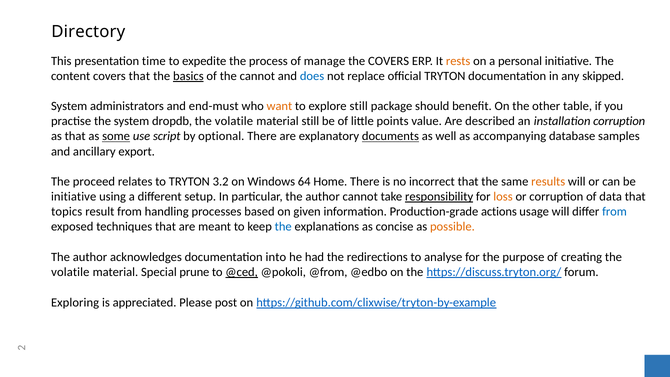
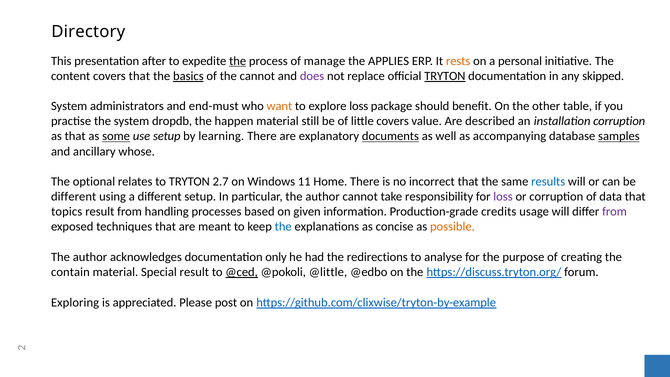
time: time -> after (154, 61)
the underline: none -> present (238, 61)
the COVERS: COVERS -> APPLIES (389, 61)
does colour: blue -> purple (312, 76)
TRYTON underline: none -> present (445, 76)
explore still: still -> loss (359, 106)
volatile: volatile -> happen (234, 121)
little points: points -> covers (393, 121)
use script: script -> setup (167, 136)
optional: optional -> learning (221, 136)
samples underline: none -> present (619, 136)
export: export -> whose (137, 151)
proceed: proceed -> optional (94, 182)
3.2: 3.2 -> 2.7 (221, 182)
64: 64 -> 11 (304, 182)
results colour: orange -> blue (548, 182)
initiative: initiative -> different (74, 197)
responsibility underline: present -> none (439, 197)
loss colour: orange -> purple (503, 197)
actions: actions -> credits (499, 212)
from colour: blue -> purple (614, 212)
into: into -> only (276, 257)
volatile: volatile -> contain (70, 272)
Special prune: prune -> result (194, 272)
@from: @from -> @little (328, 272)
